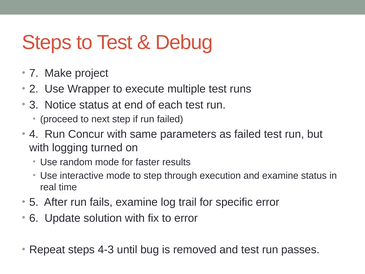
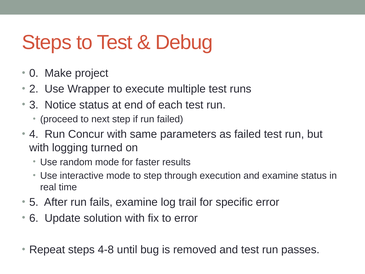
7: 7 -> 0 (34, 73)
4-3: 4-3 -> 4-8 (106, 249)
